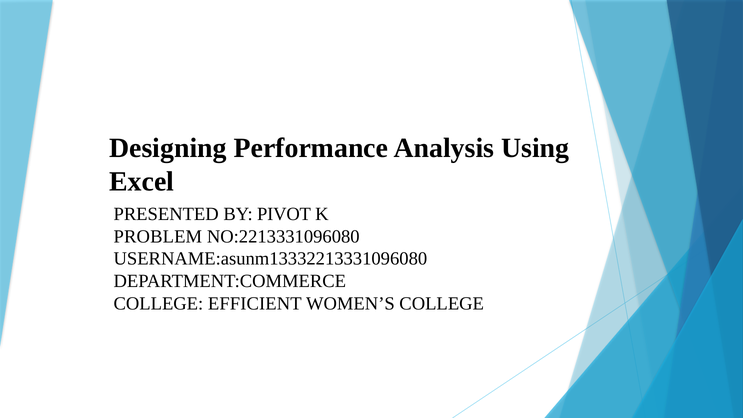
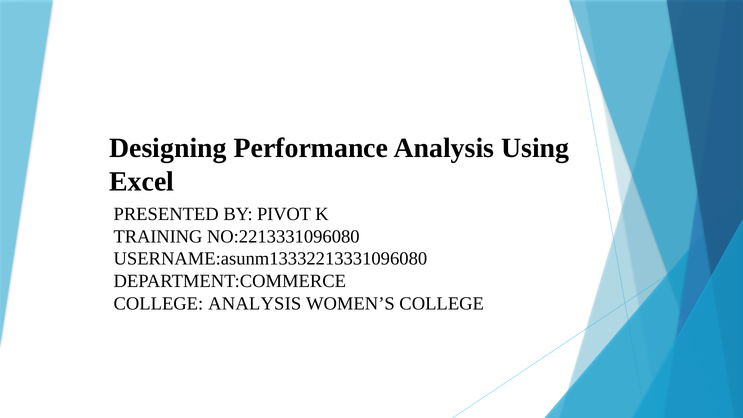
PROBLEM: PROBLEM -> TRAINING (158, 236)
COLLEGE EFFICIENT: EFFICIENT -> ANALYSIS (255, 303)
